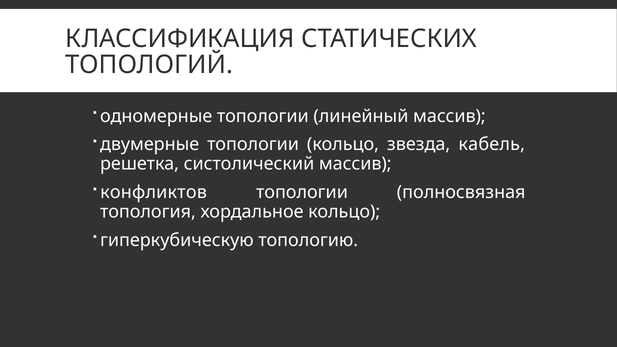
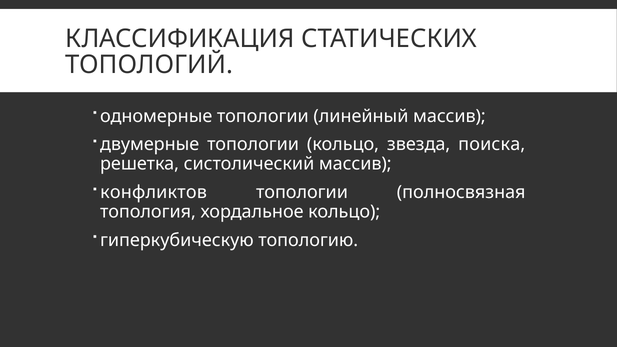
кабель: кабель -> поиска (492, 145)
